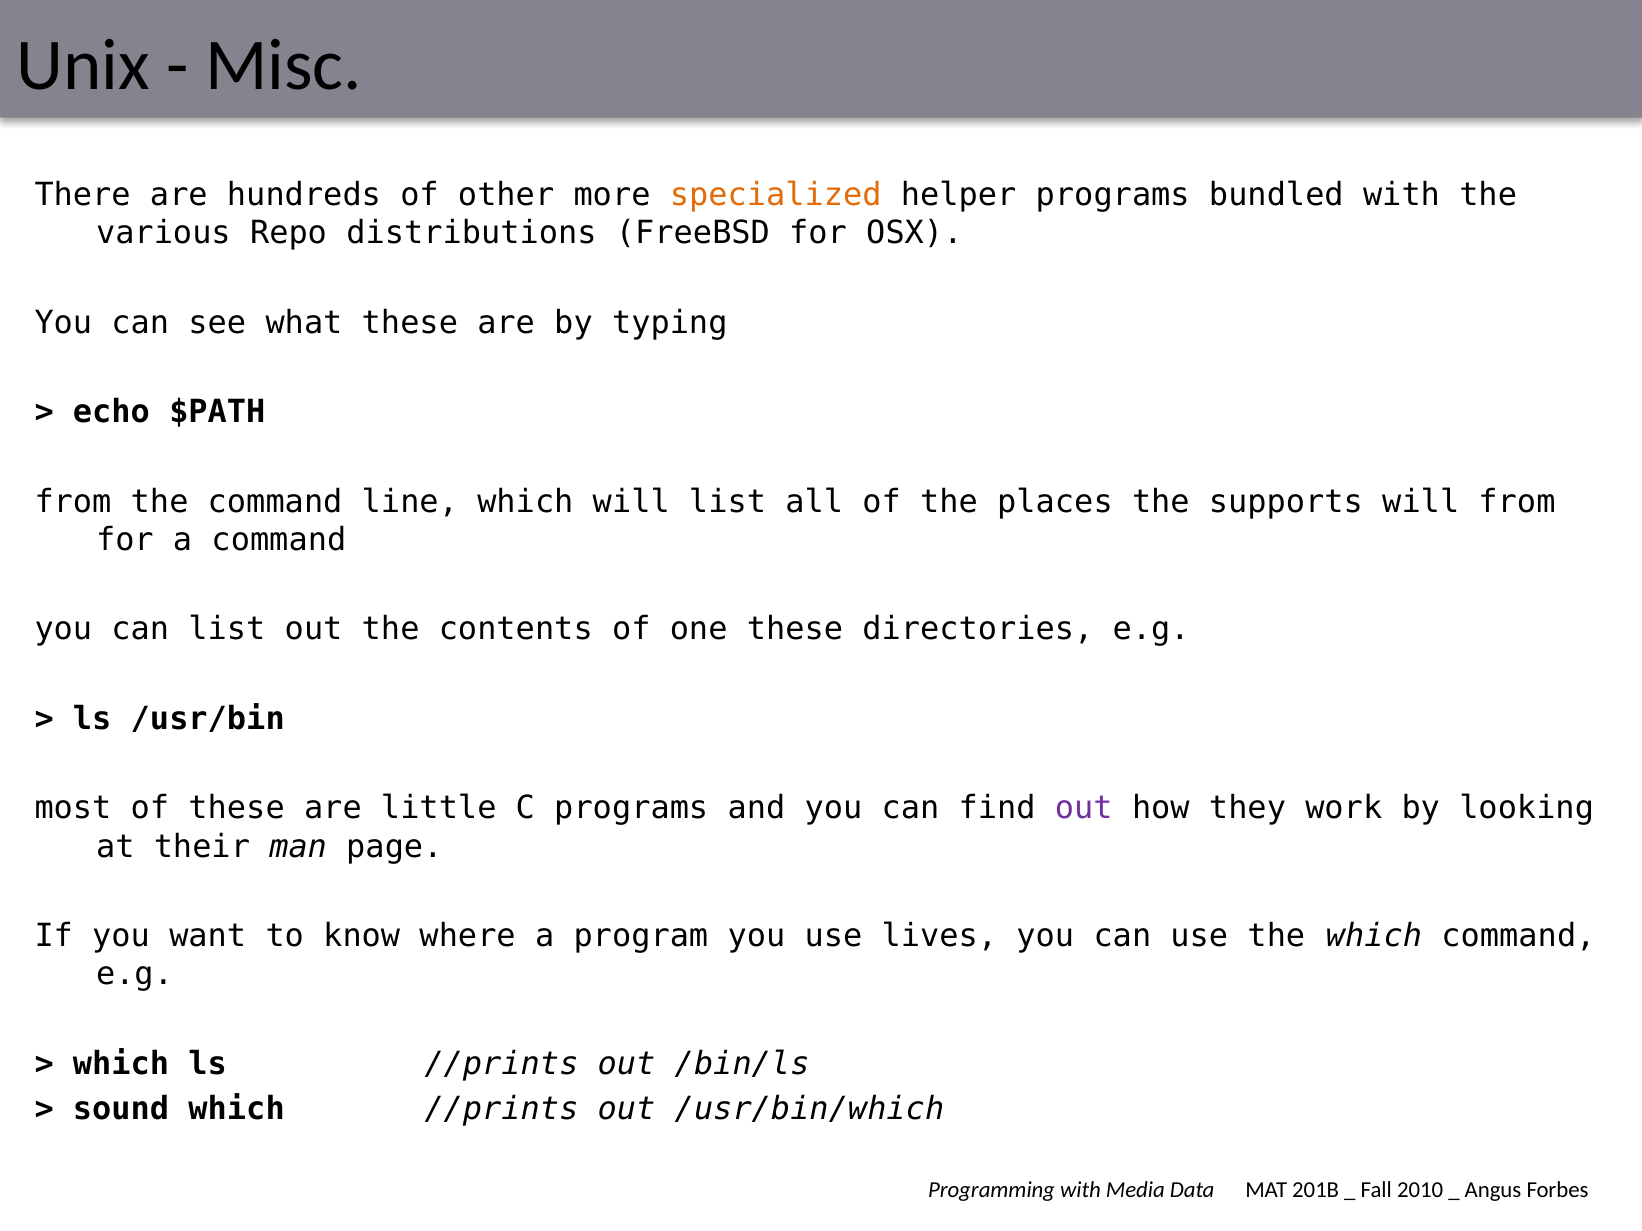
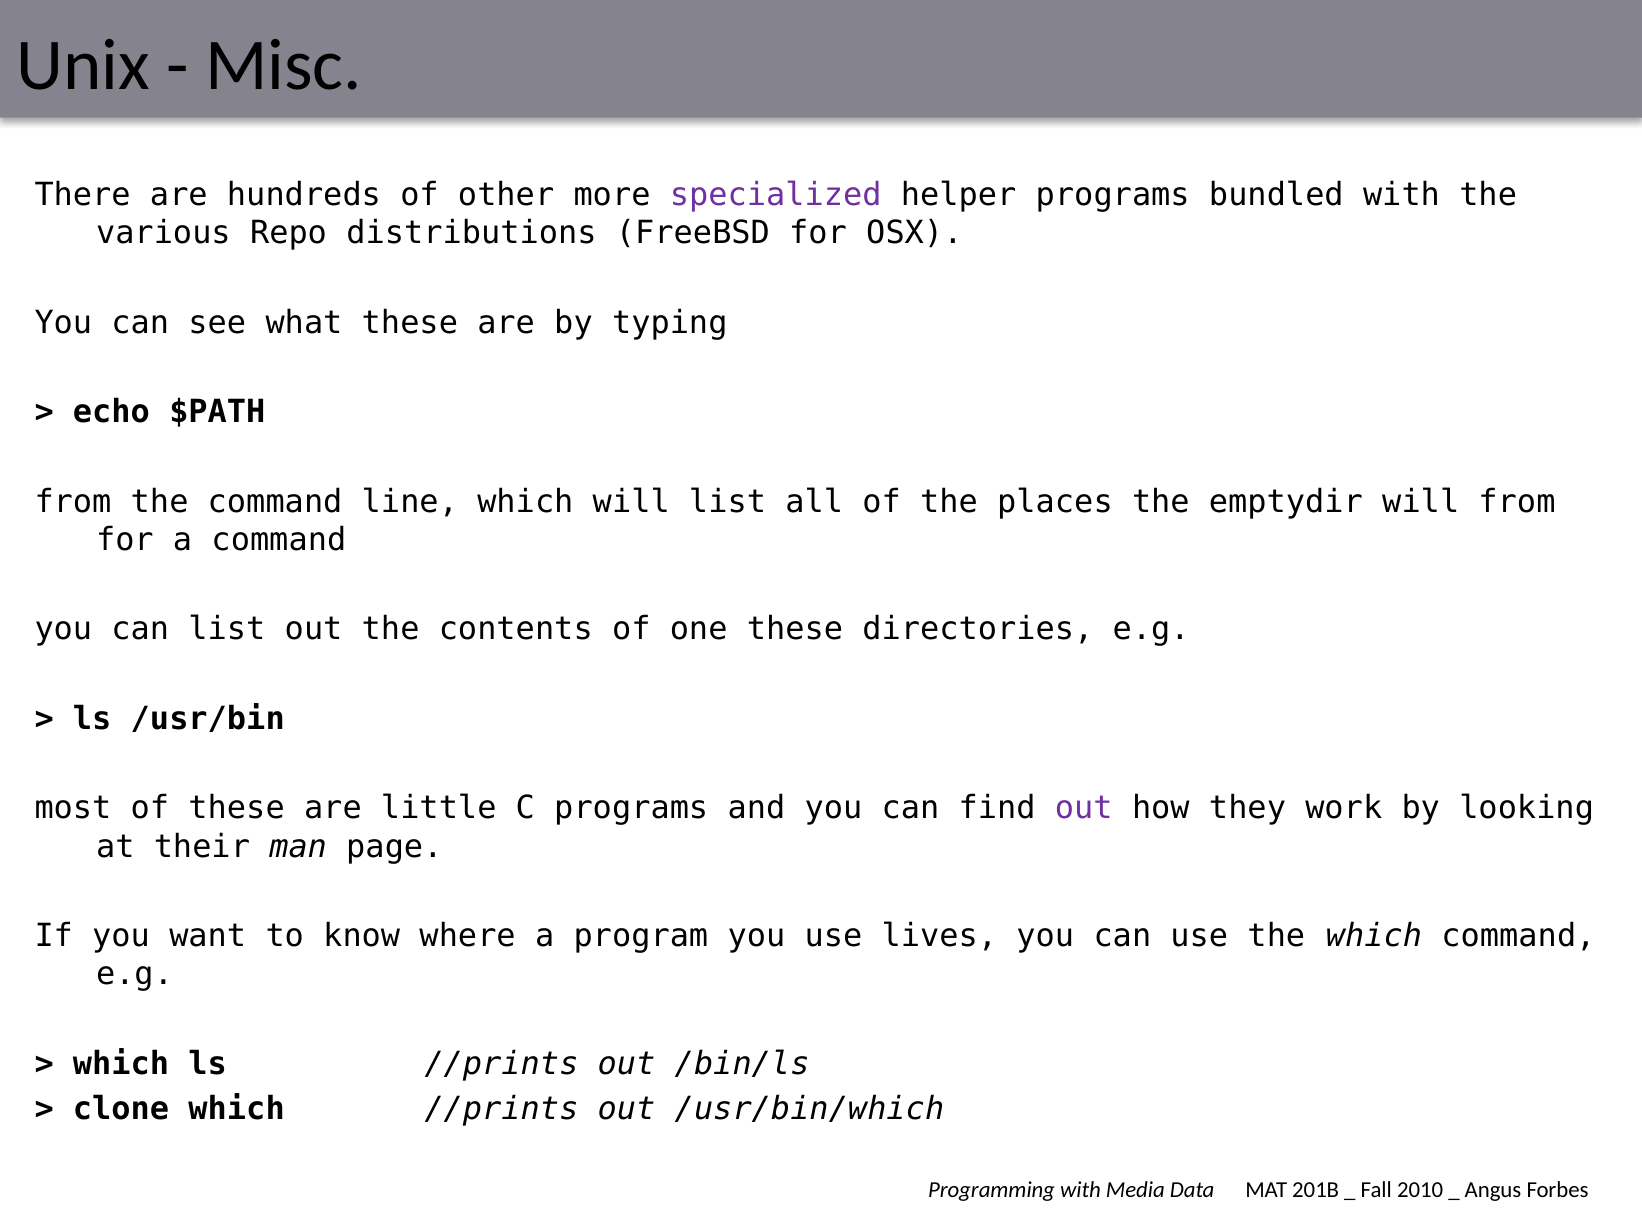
specialized colour: orange -> purple (776, 195)
supports: supports -> emptydir (1286, 502)
sound: sound -> clone (121, 1109)
